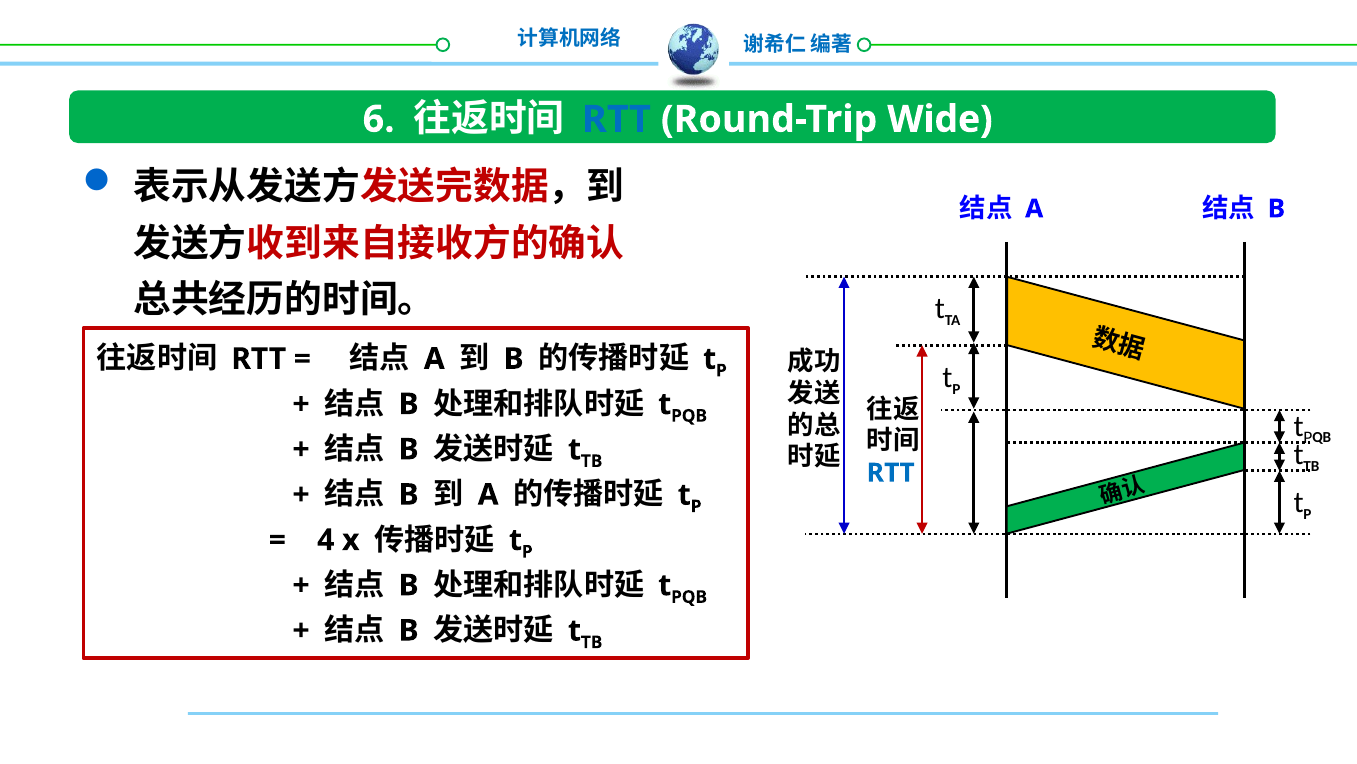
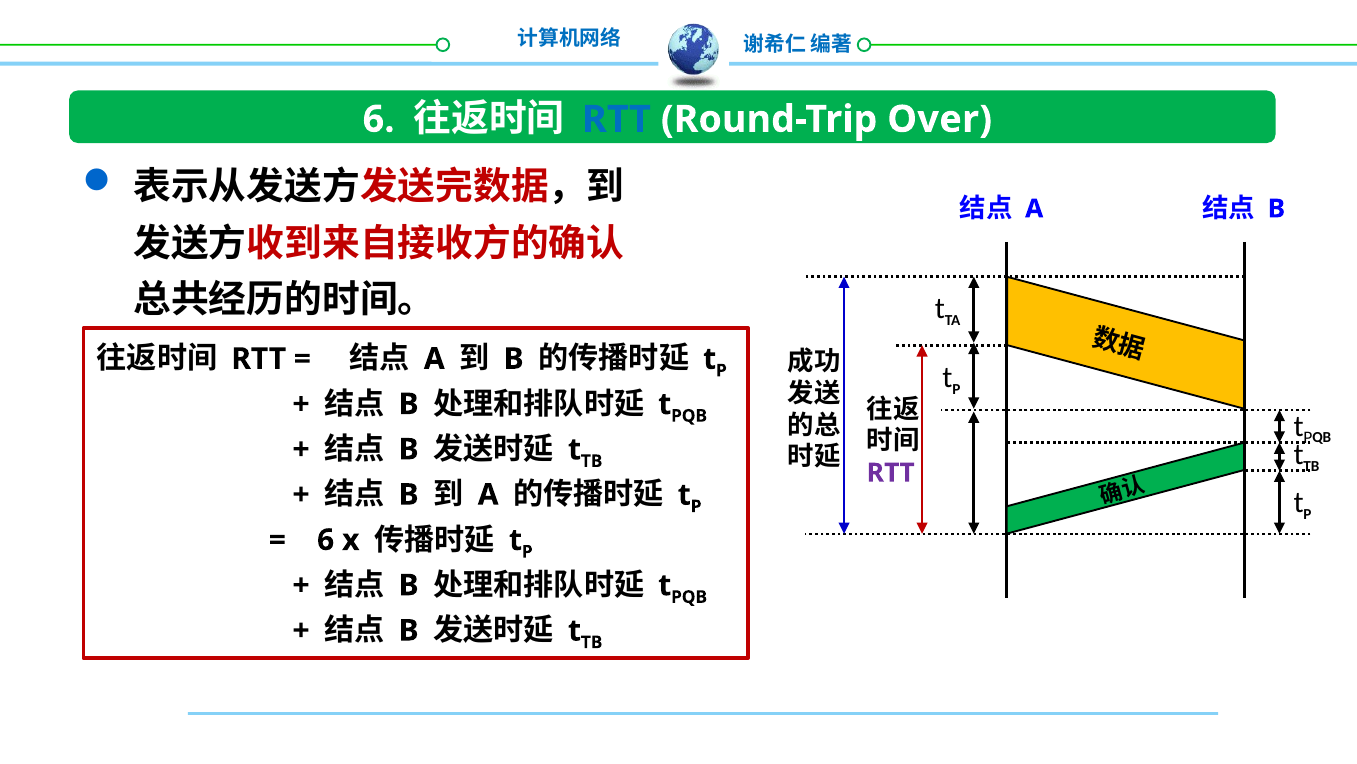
Wide: Wide -> Over (940, 119)
RTT colour: blue -> purple (891, 472)
4: 4 -> 6 (326, 540)
